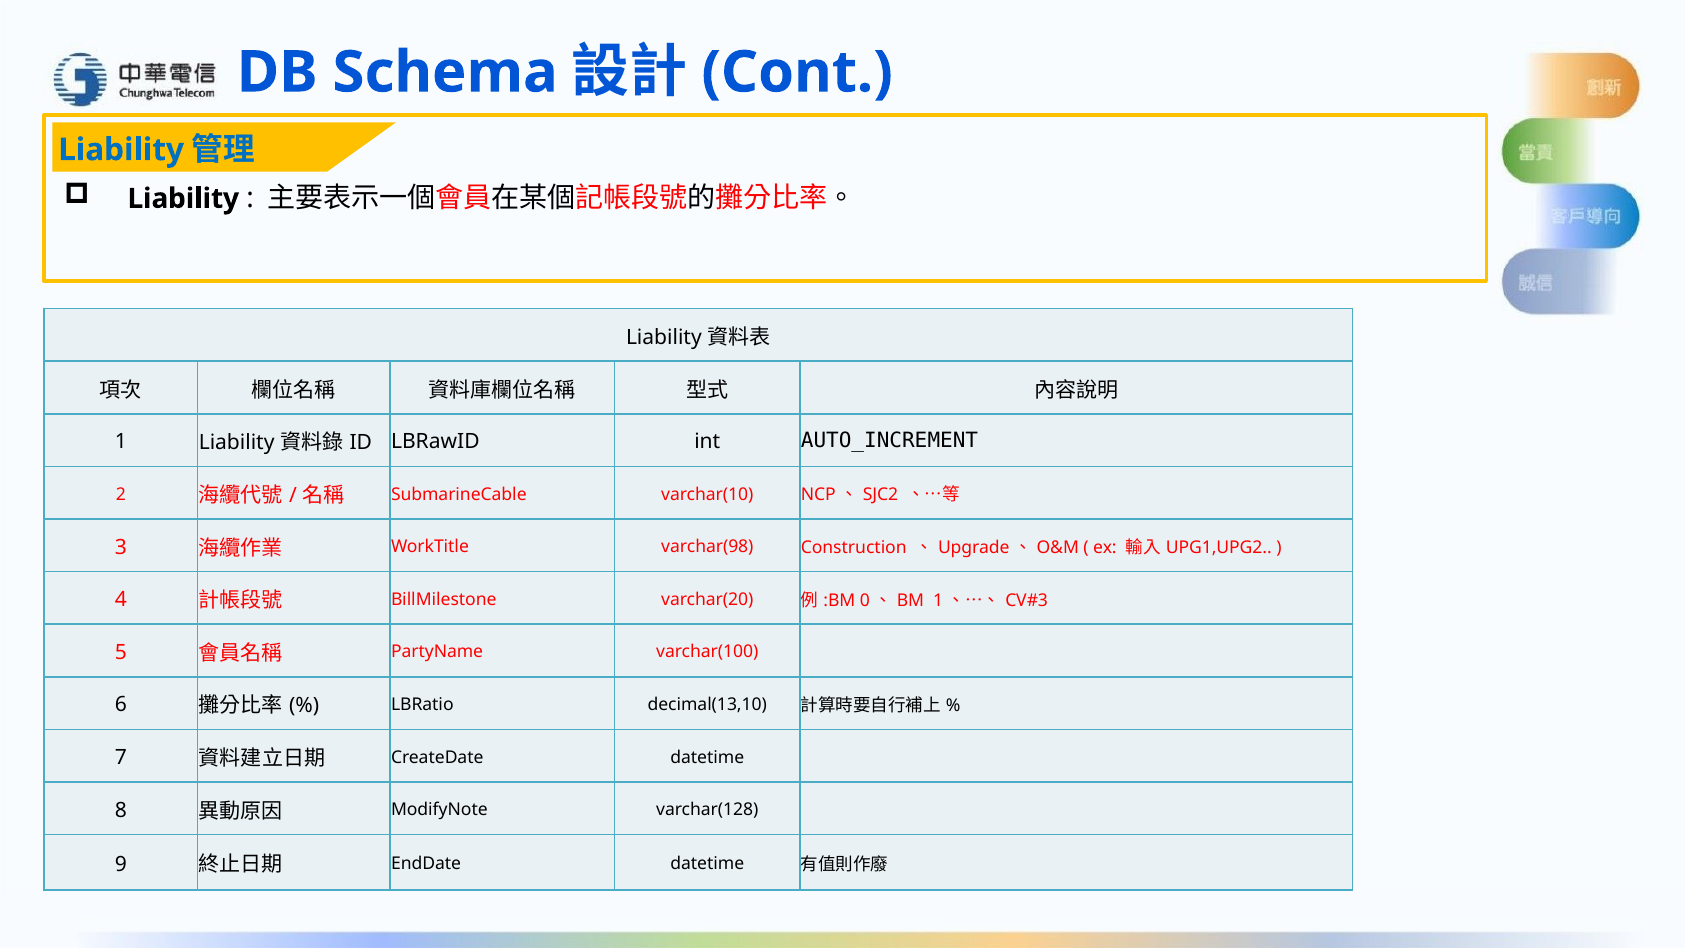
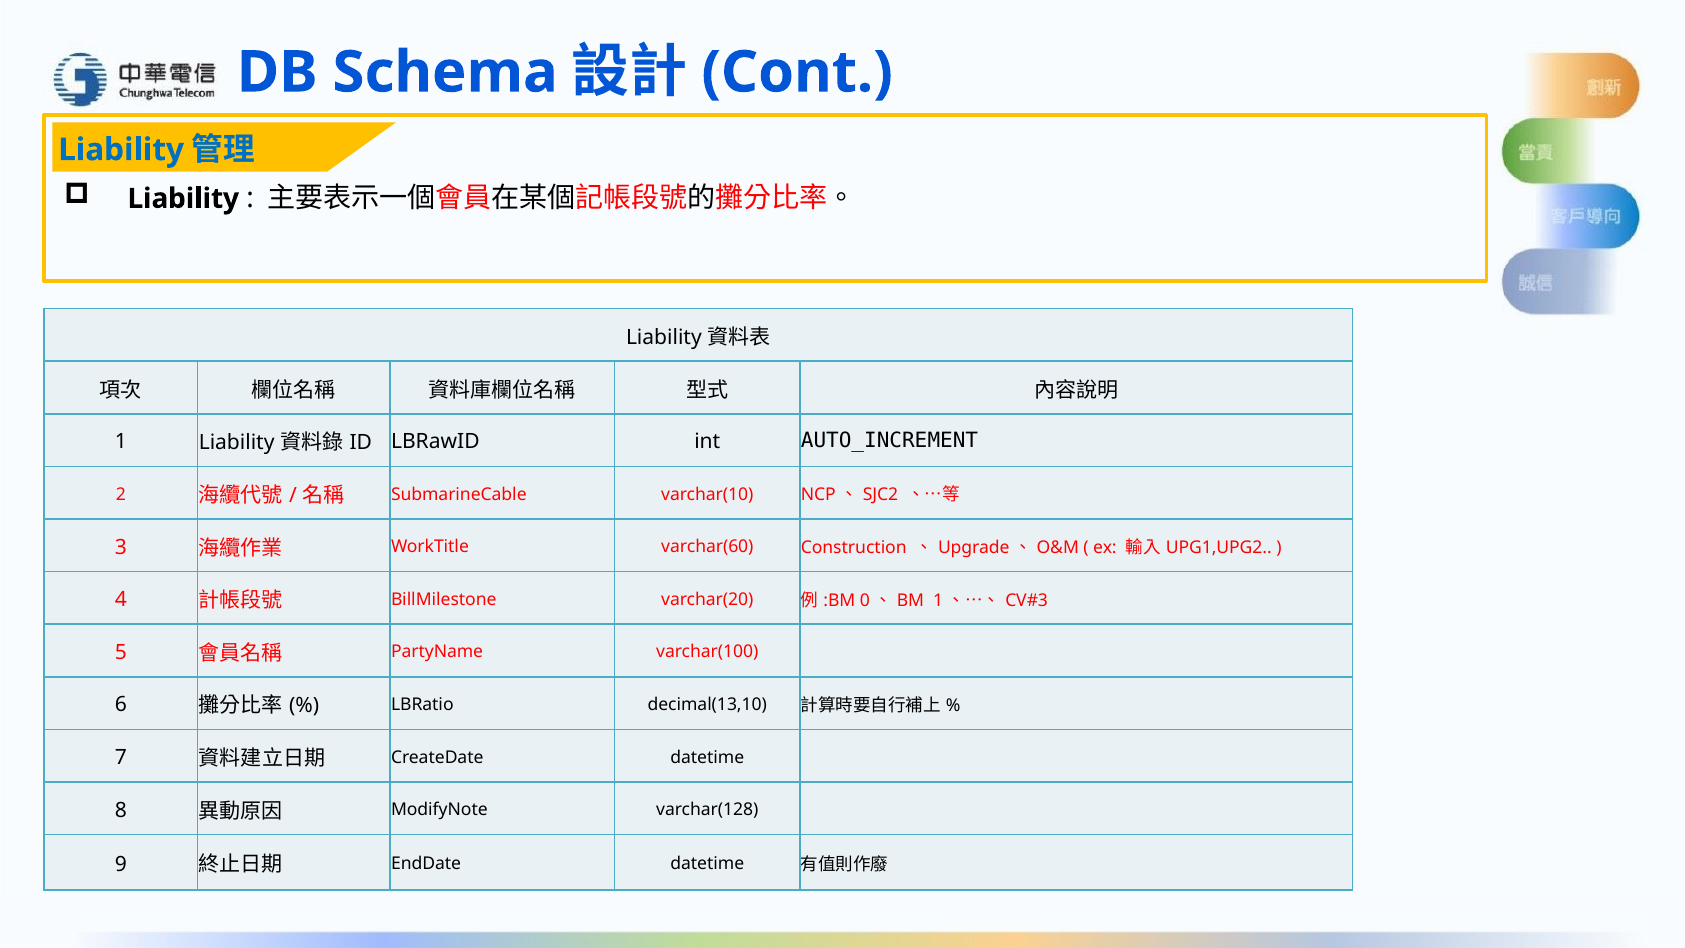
varchar(98: varchar(98 -> varchar(60 (707, 547)
